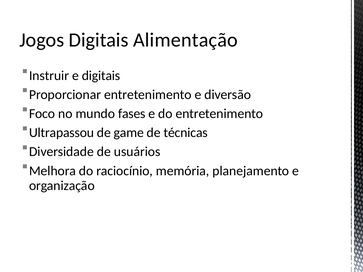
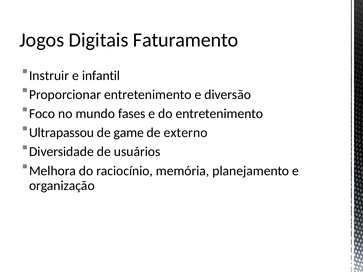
Alimentação: Alimentação -> Faturamento (186, 40)
e digitais: digitais -> infantil (101, 76)
técnicas: técnicas -> externo (186, 133)
